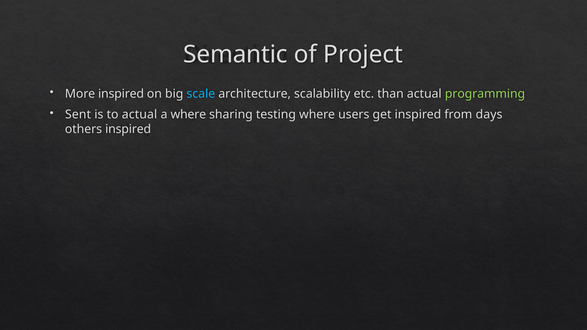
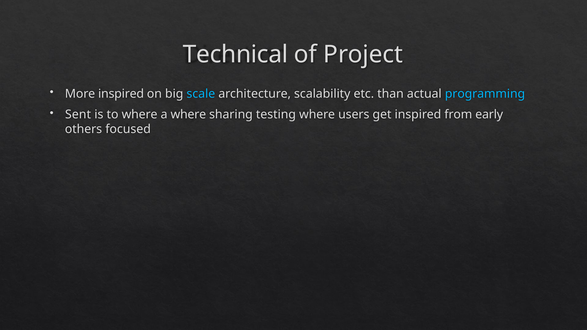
Semantic: Semantic -> Technical (236, 54)
programming colour: light green -> light blue (485, 94)
to actual: actual -> where (140, 115)
days: days -> early (489, 115)
others inspired: inspired -> focused (128, 129)
